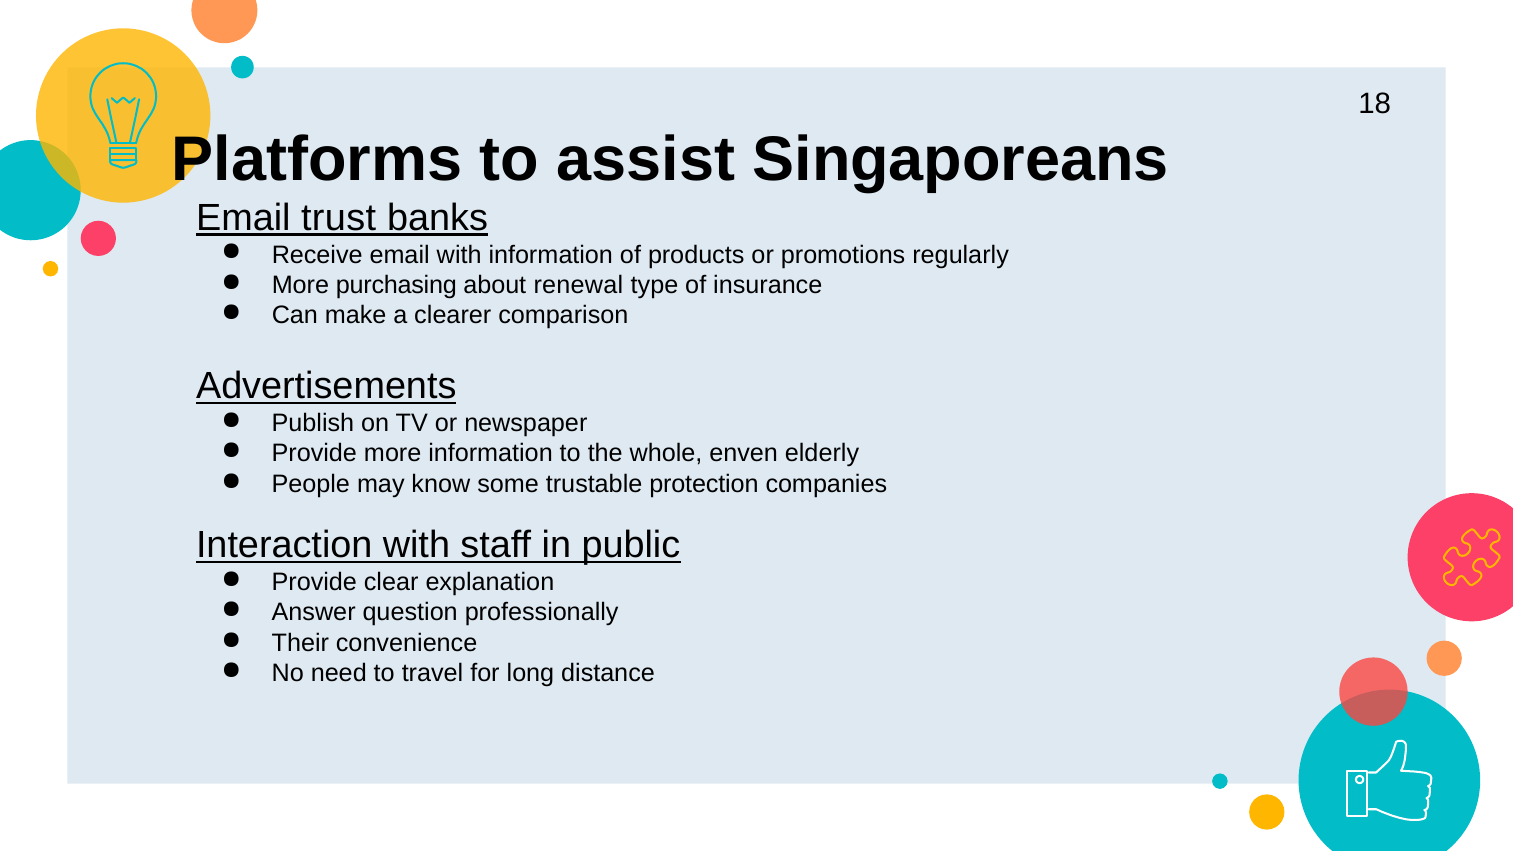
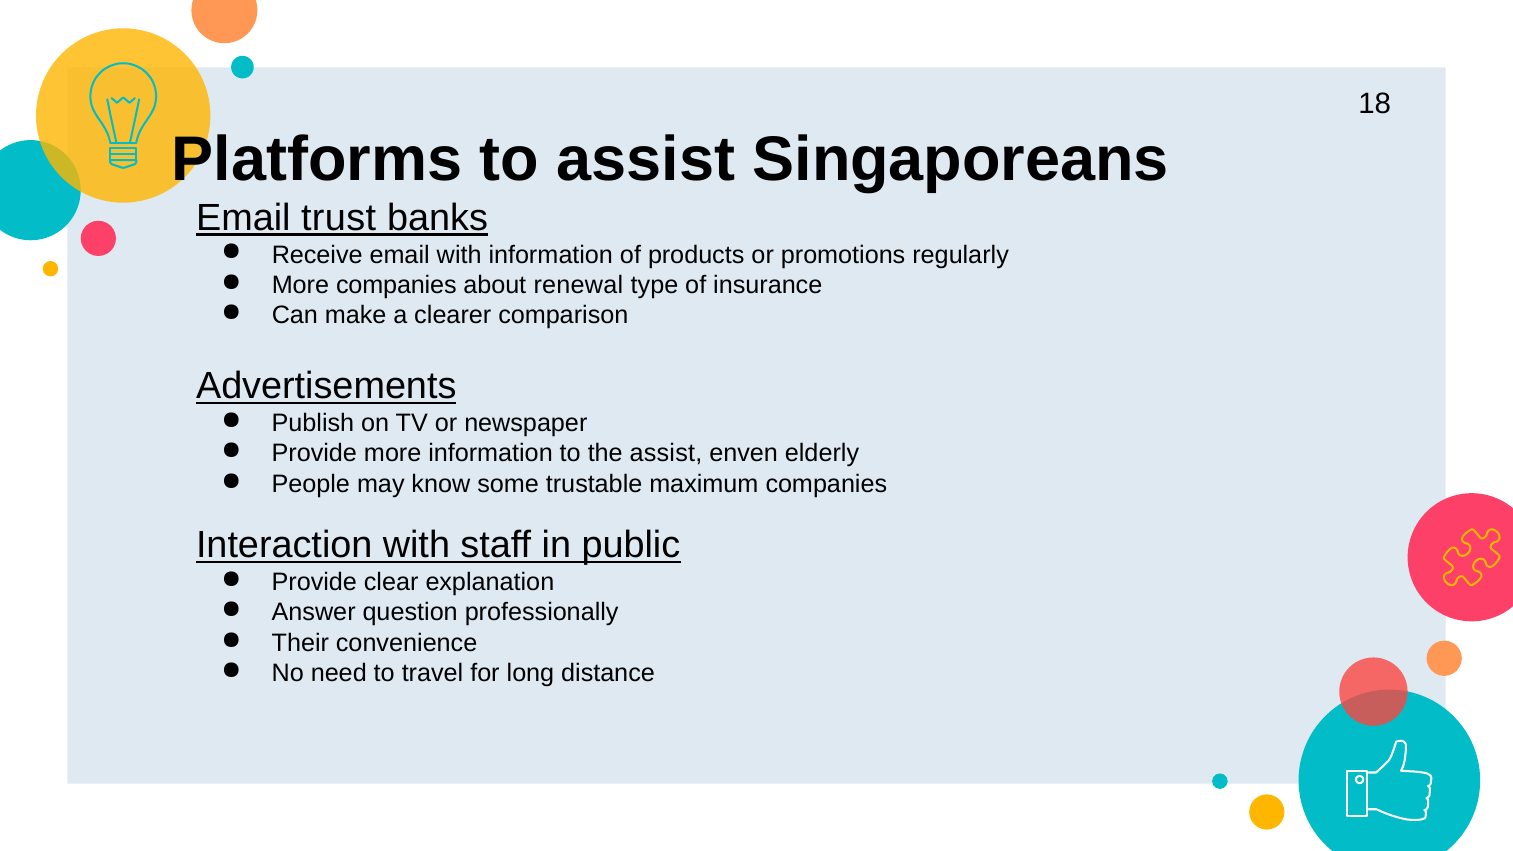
More purchasing: purchasing -> companies (396, 285)
the whole: whole -> assist (666, 454)
protection: protection -> maximum (704, 484)
